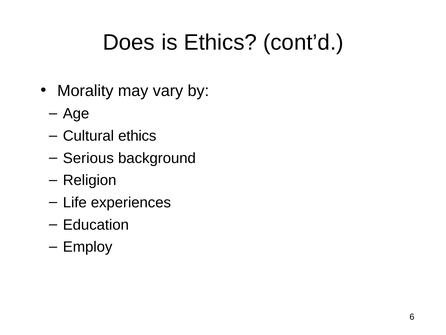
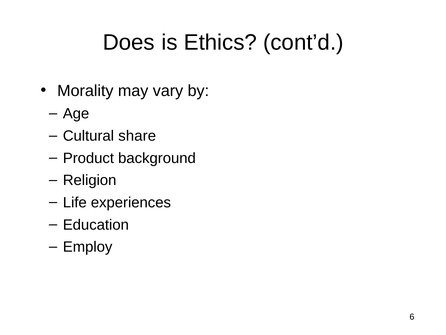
Cultural ethics: ethics -> share (137, 136)
Serious: Serious -> Product (88, 158)
